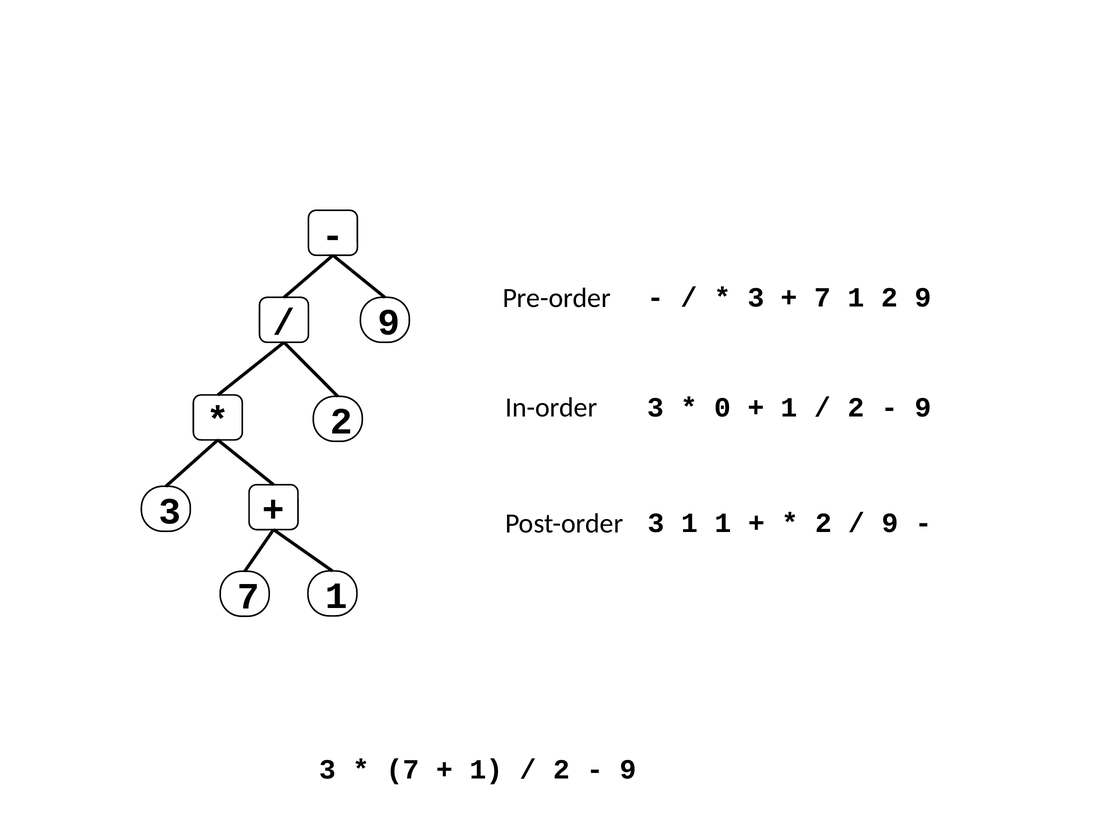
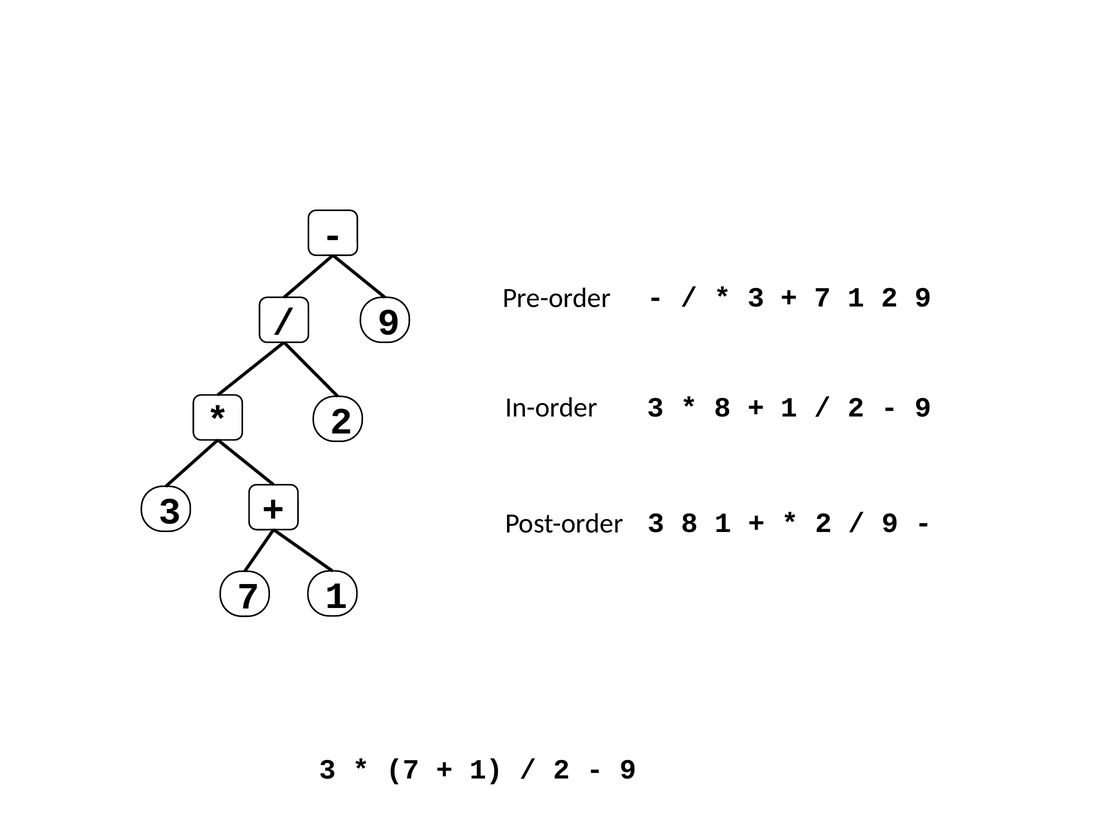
0: 0 -> 8 (722, 408)
3 1: 1 -> 8 (690, 524)
